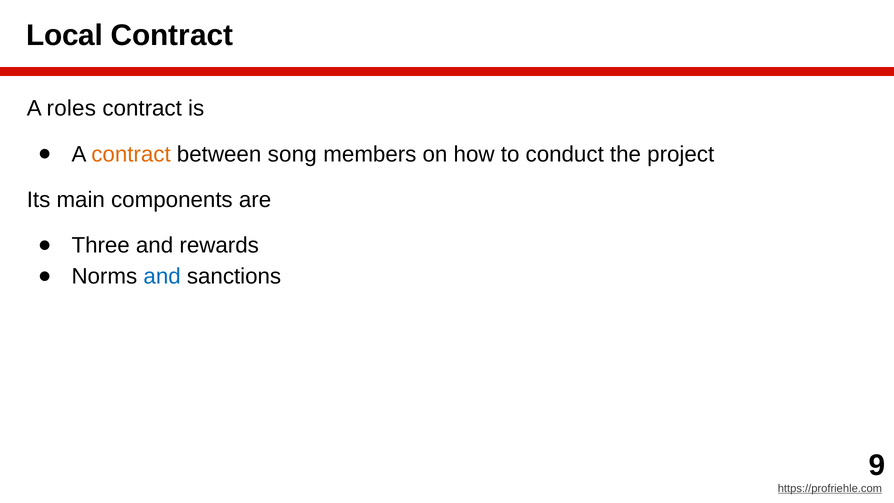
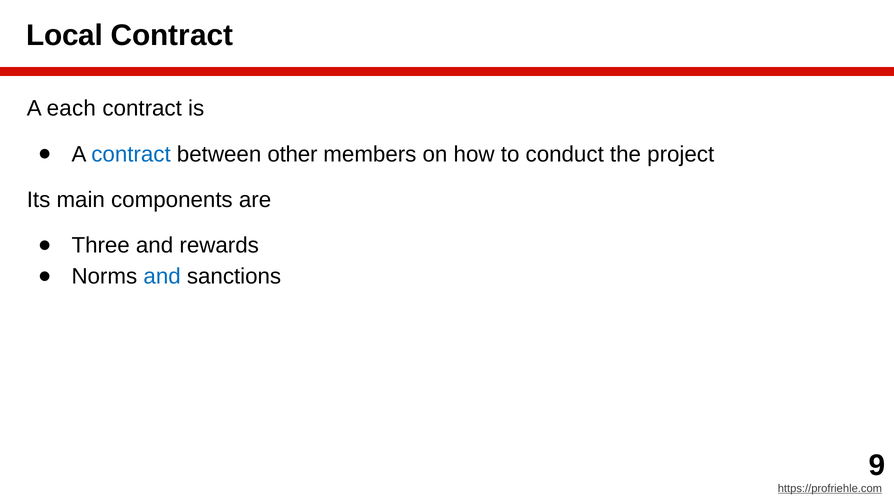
roles: roles -> each (71, 108)
contract colour: orange -> blue (131, 154)
song: song -> other (292, 154)
